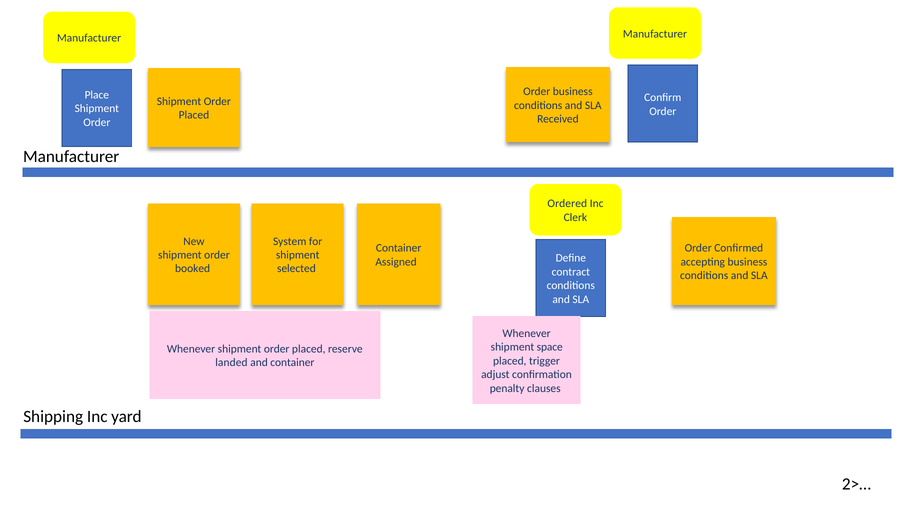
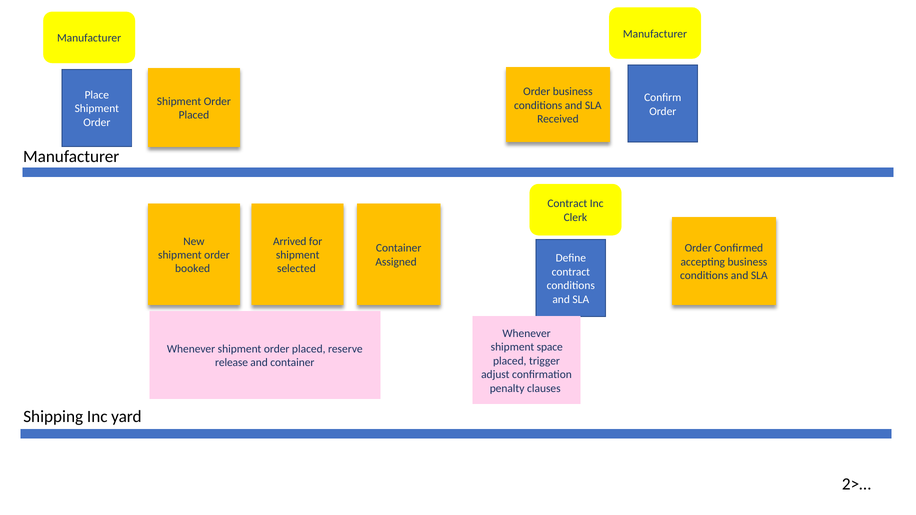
Ordered: Ordered -> Contract (567, 204)
System: System -> Arrived (290, 241)
landed: landed -> release (232, 363)
